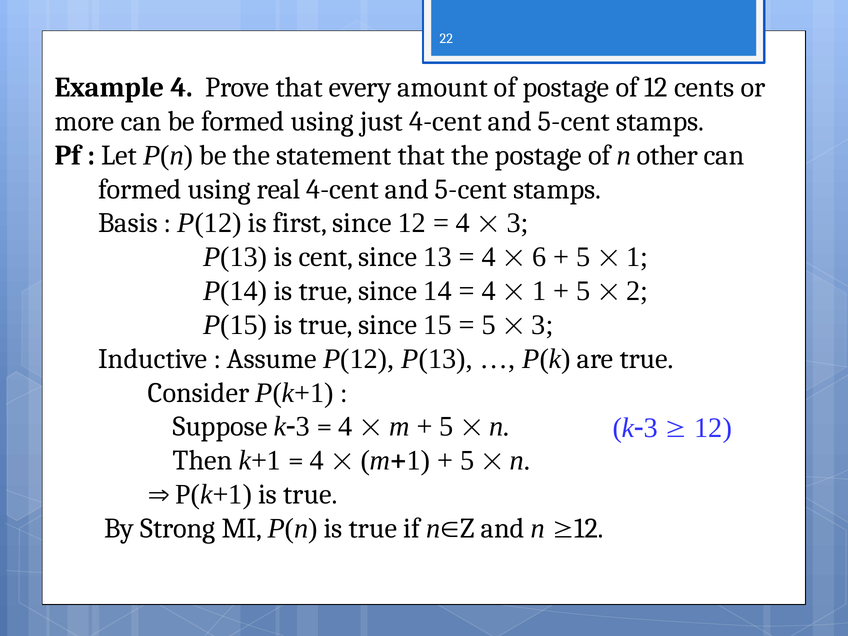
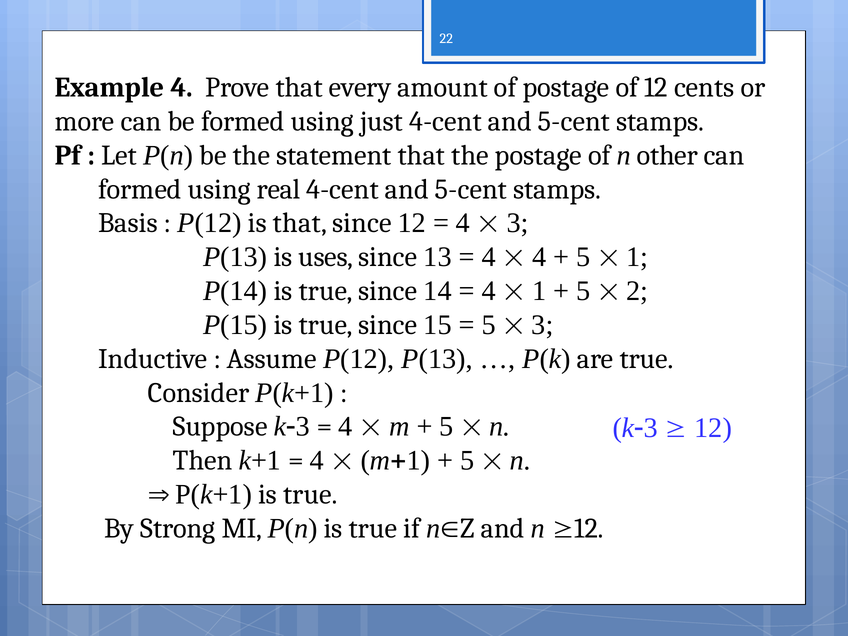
is first: first -> that (300, 223)
cent: cent -> uses (326, 257)
6: 6 -> 4 (539, 257)
